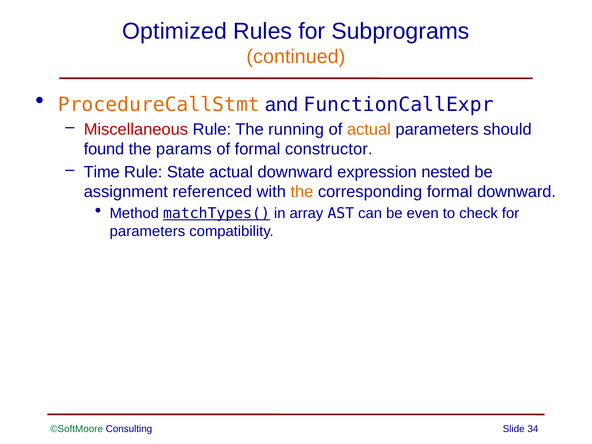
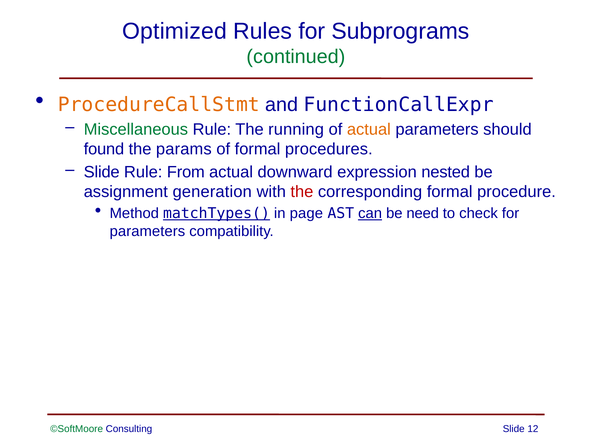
continued colour: orange -> green (296, 57)
Miscellaneous colour: red -> green (136, 129)
constructor: constructor -> procedures (329, 149)
Time: Time -> Slide (102, 172)
State: State -> From (186, 172)
referenced: referenced -> generation (212, 192)
the colour: orange -> red (302, 192)
formal downward: downward -> procedure (516, 192)
array: array -> page (306, 213)
can underline: none -> present (370, 213)
even: even -> need (423, 213)
34: 34 -> 12 (533, 429)
